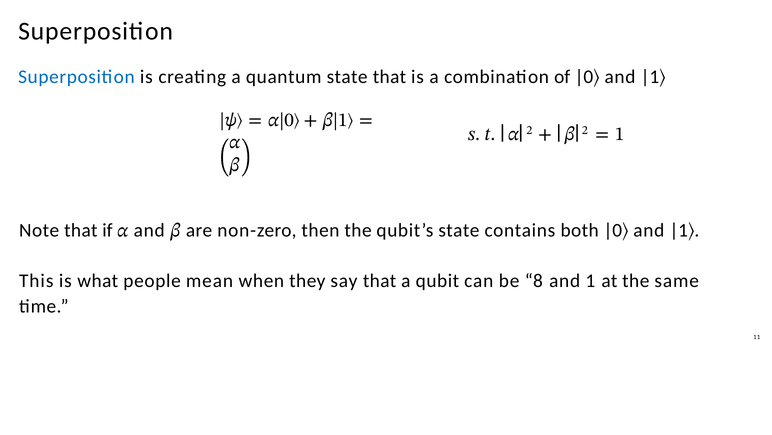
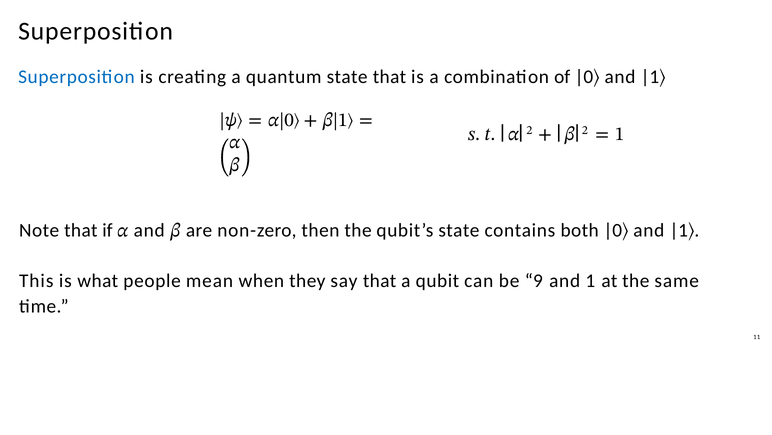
8: 8 -> 9 (534, 280)
